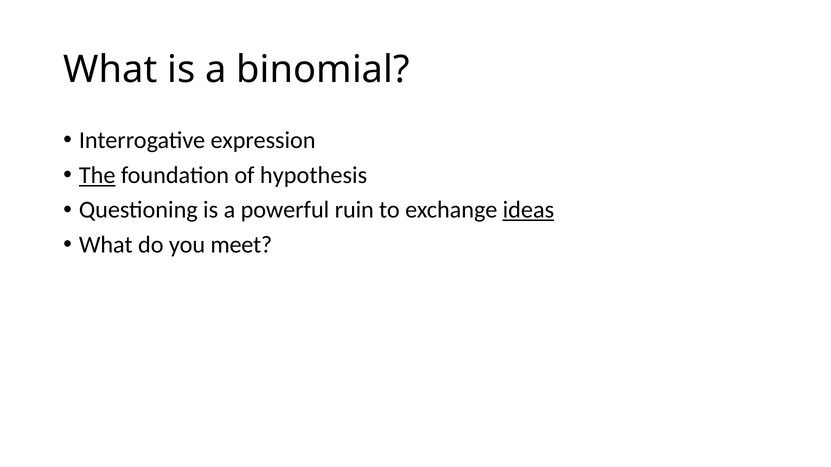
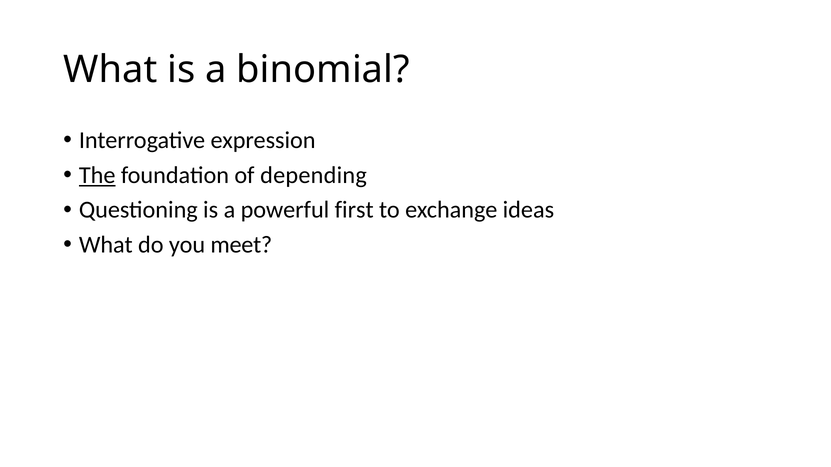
hypothesis: hypothesis -> depending (313, 175)
ruin: ruin -> first (354, 210)
ideas underline: present -> none (528, 210)
